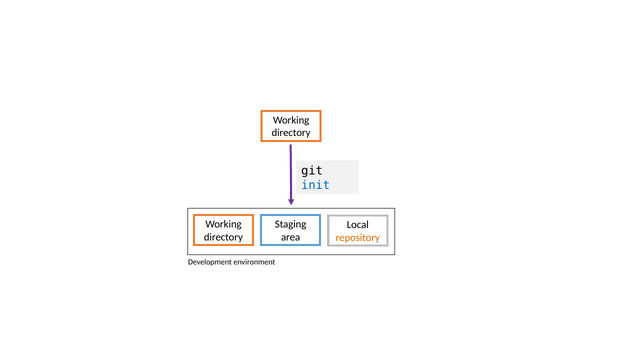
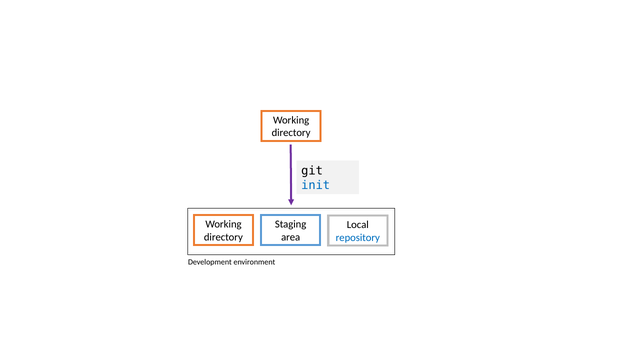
repository colour: orange -> blue (358, 238)
